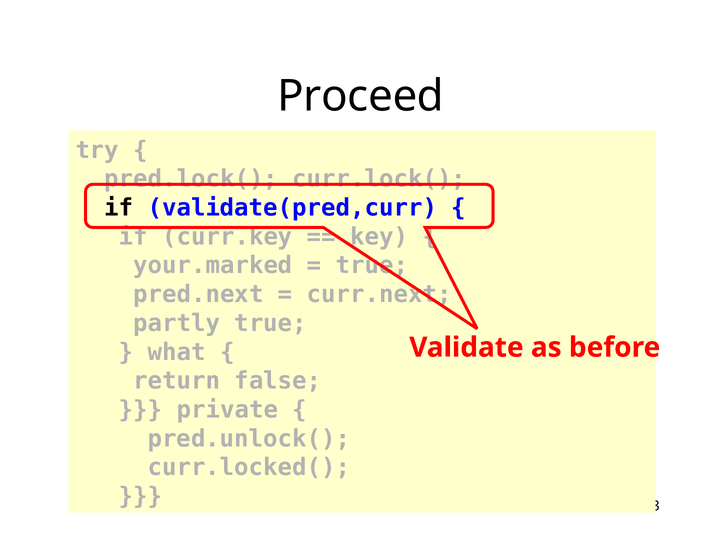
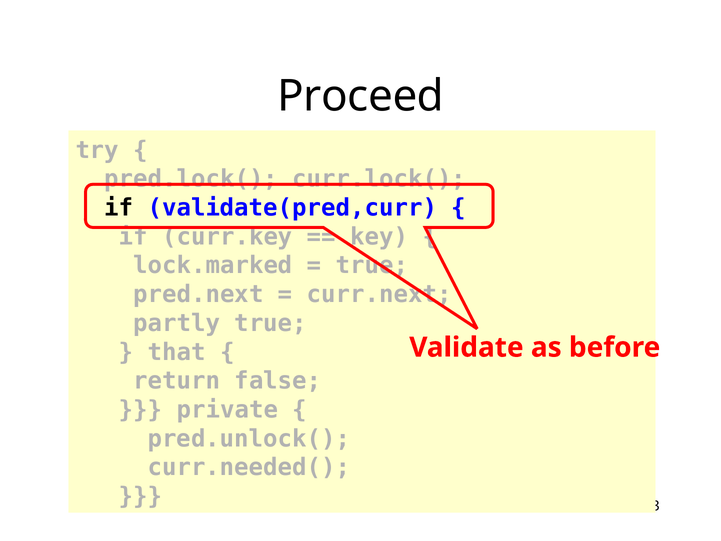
your.marked: your.marked -> lock.marked (213, 265)
what: what -> that (177, 352)
curr.locked(: curr.locked( -> curr.needed( (249, 467)
